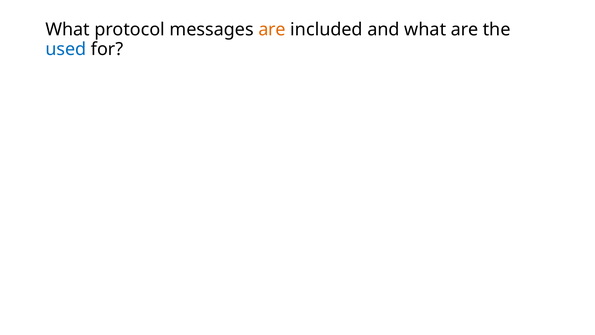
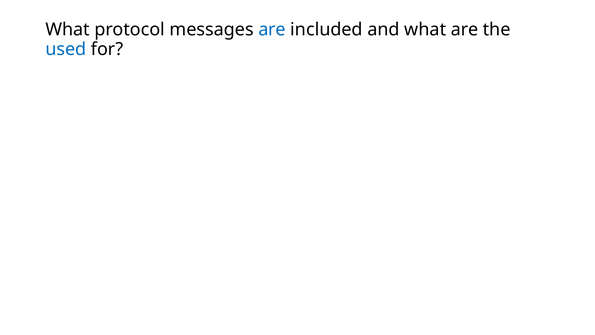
are colour: orange -> blue (272, 30)
